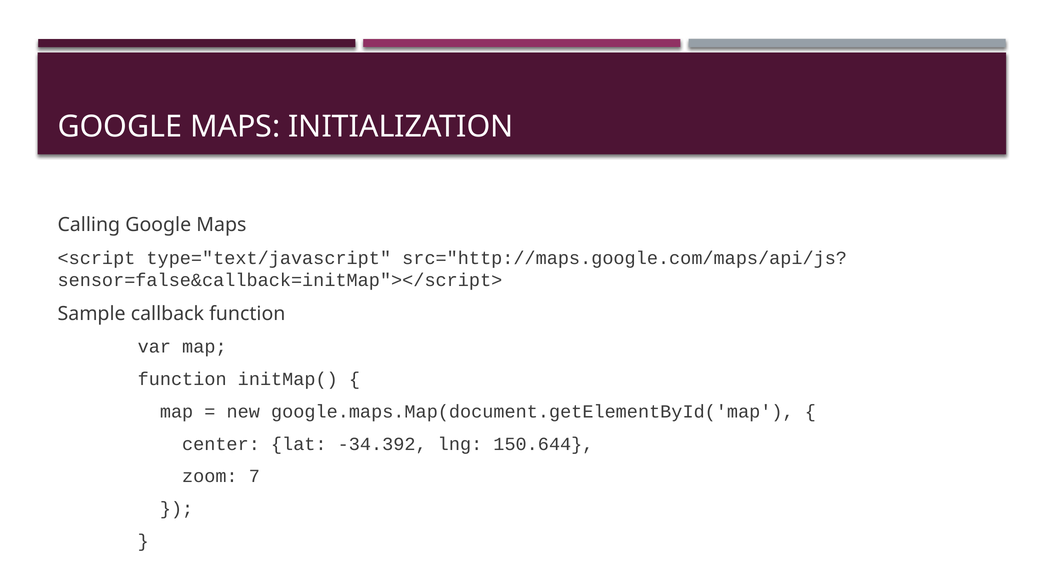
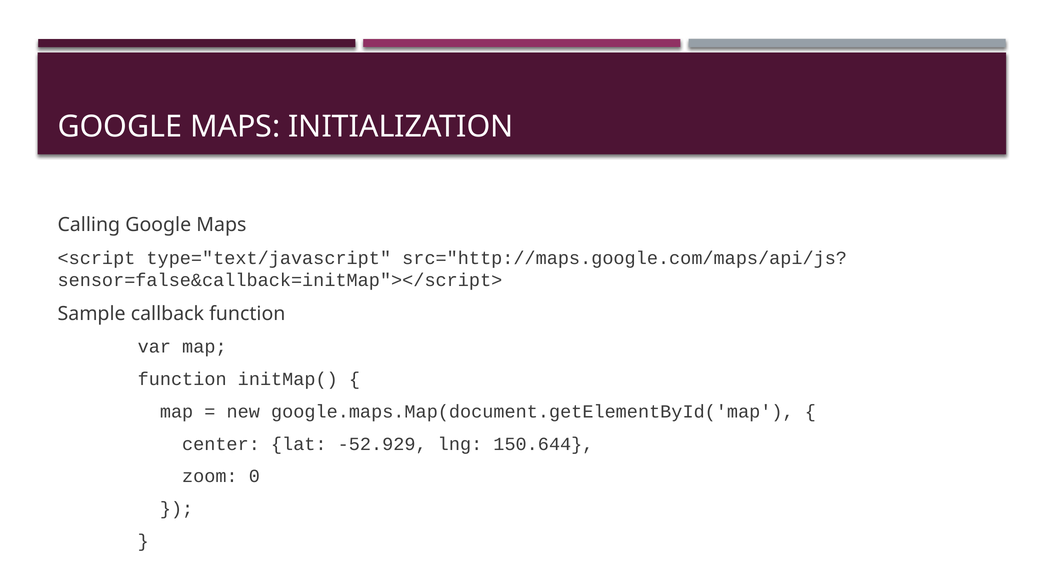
-34.392: -34.392 -> -52.929 (382, 444)
7: 7 -> 0 (254, 477)
